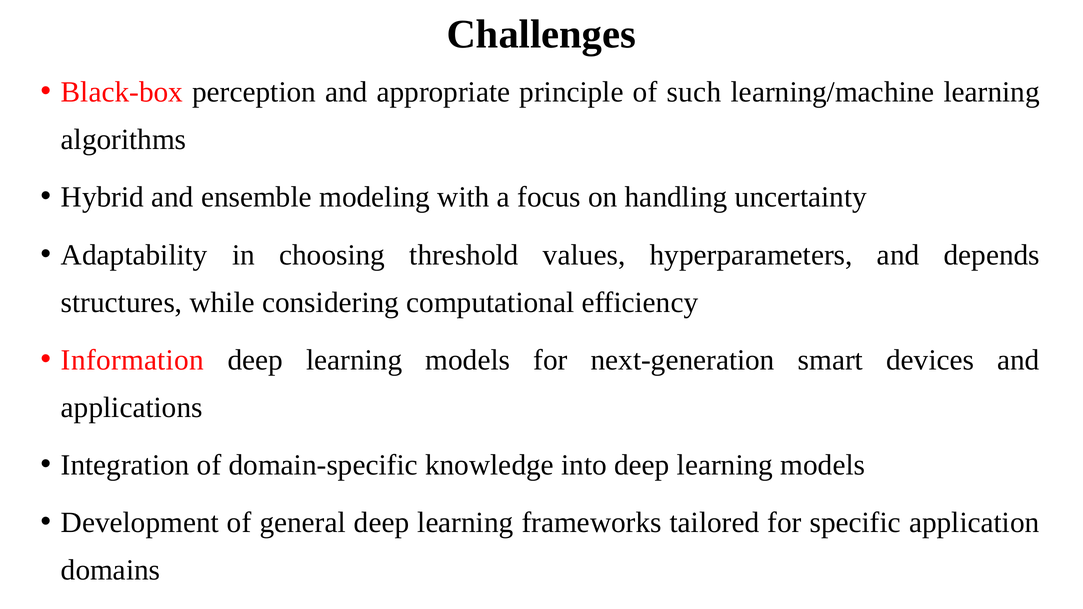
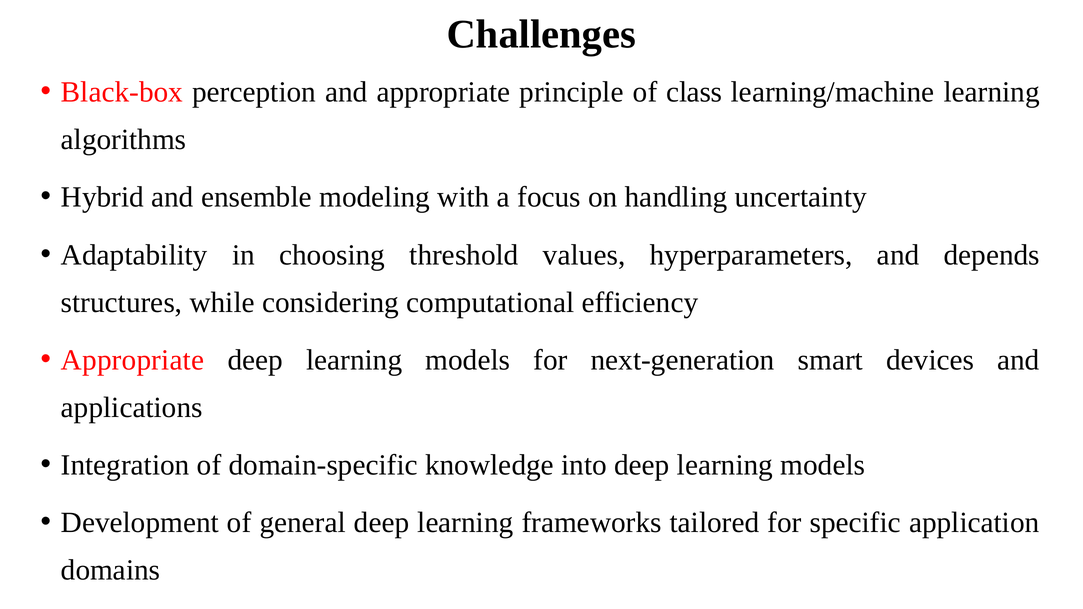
such: such -> class (694, 92)
Information: Information -> Appropriate (133, 360)
